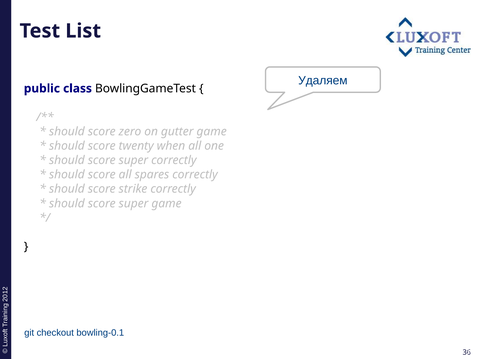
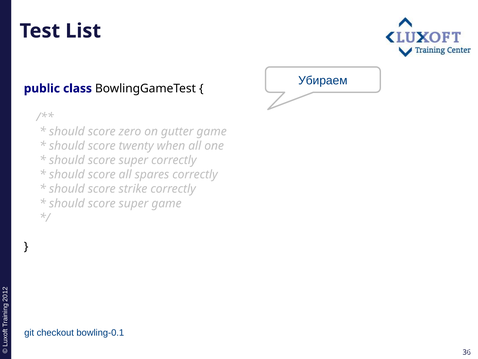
Удаляем: Удаляем -> Убираем (323, 80)
